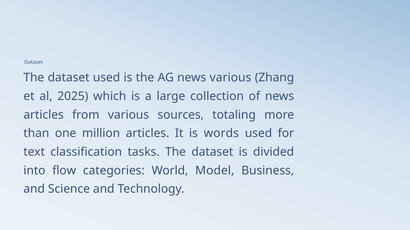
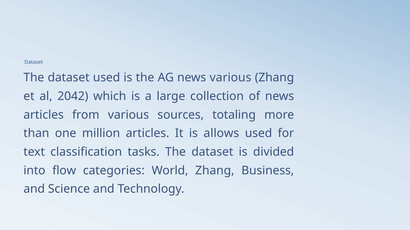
2025: 2025 -> 2042 (73, 97)
words: words -> allows (221, 134)
World Model: Model -> Zhang (215, 171)
